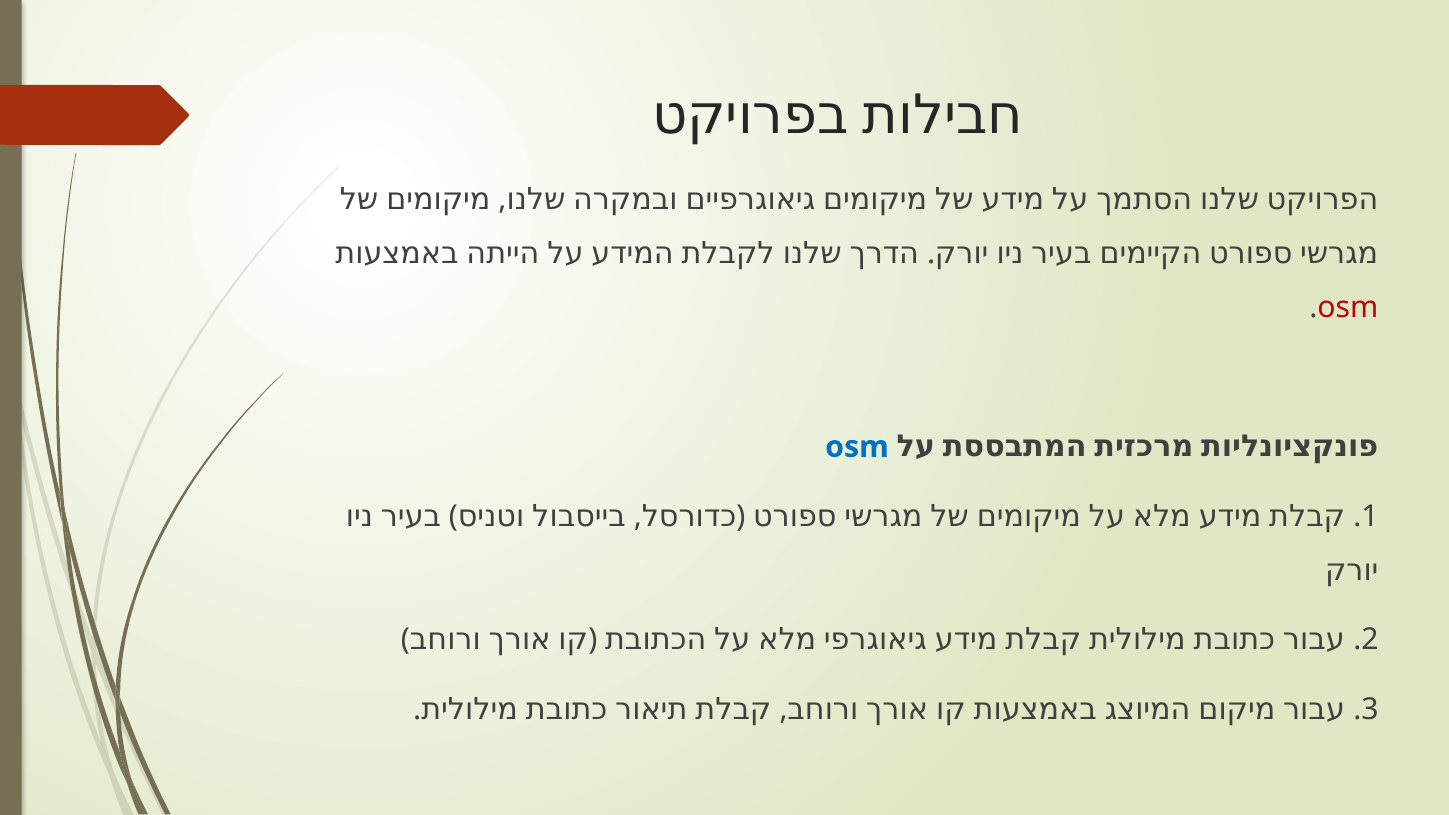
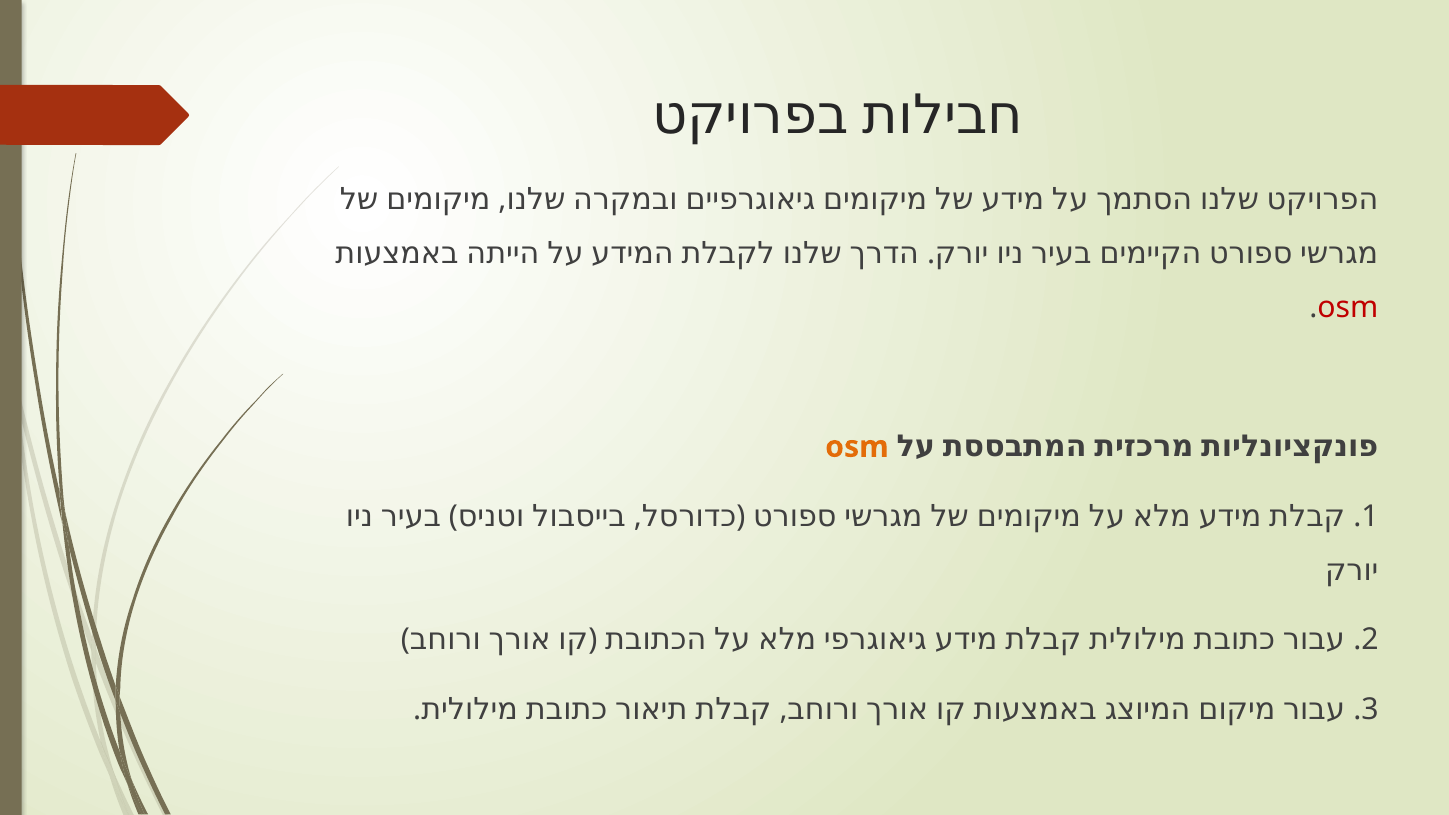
osm colour: blue -> orange (857, 447)
